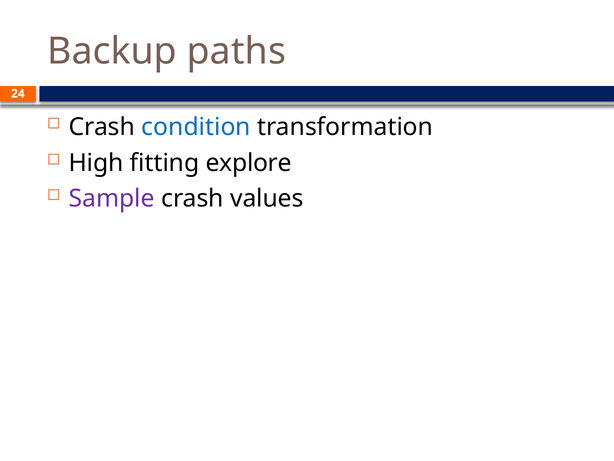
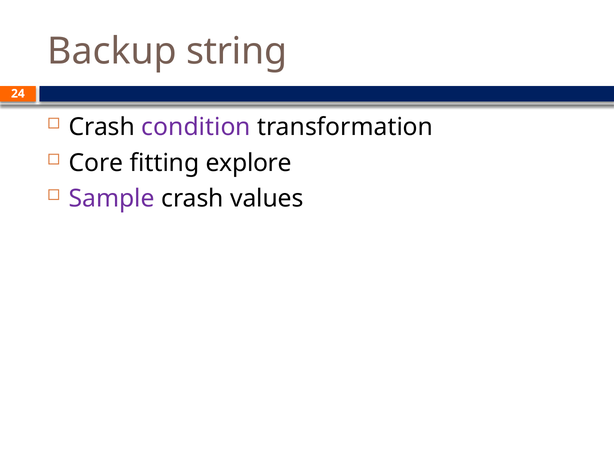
paths: paths -> string (237, 51)
condition colour: blue -> purple (196, 127)
High: High -> Core (96, 163)
